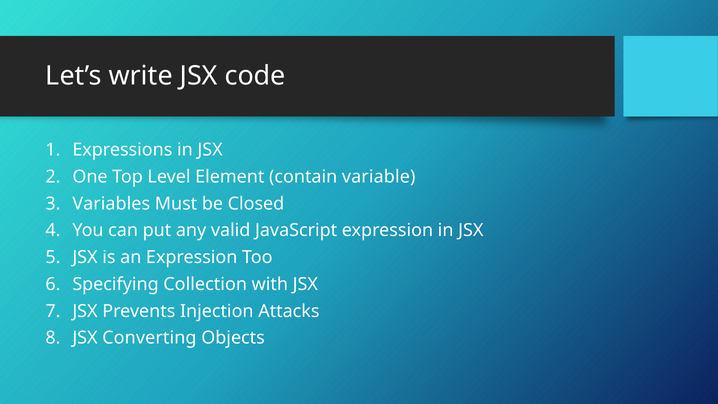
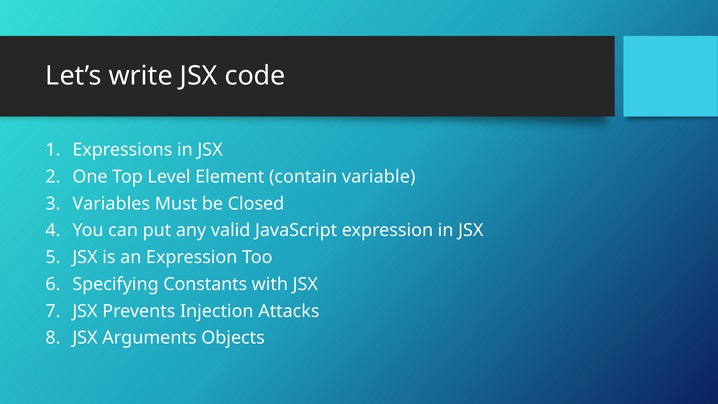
Collection: Collection -> Constants (205, 284)
Converting: Converting -> Arguments (149, 338)
